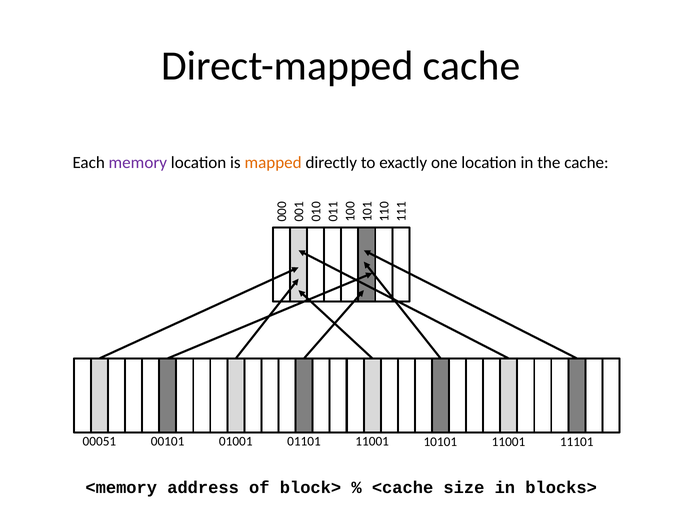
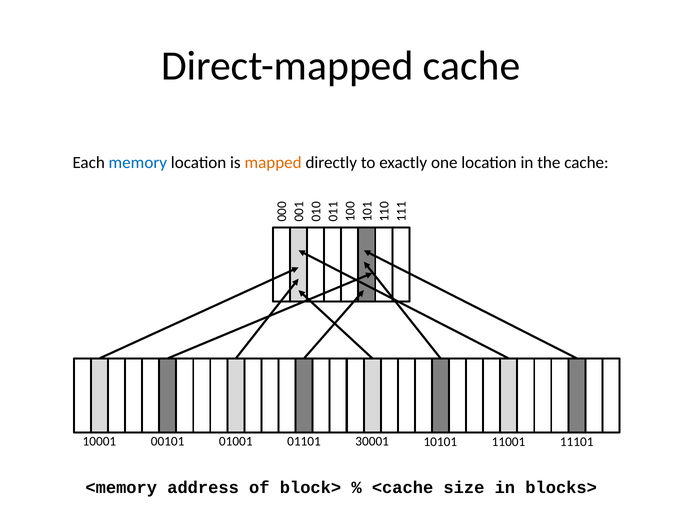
memory colour: purple -> blue (138, 163)
00051: 00051 -> 10001 (99, 441)
01101 11001: 11001 -> 30001 (372, 441)
